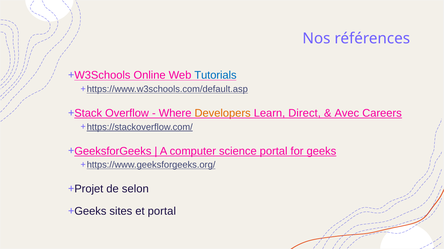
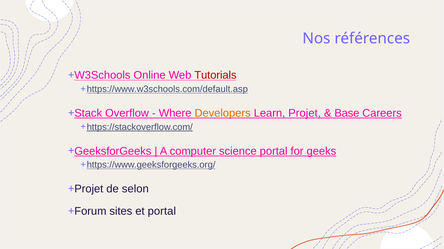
Tutorials colour: blue -> red (215, 76)
Learn Direct: Direct -> Projet (305, 114)
Avec: Avec -> Base (347, 114)
Geeks: Geeks -> Forum (90, 212)
